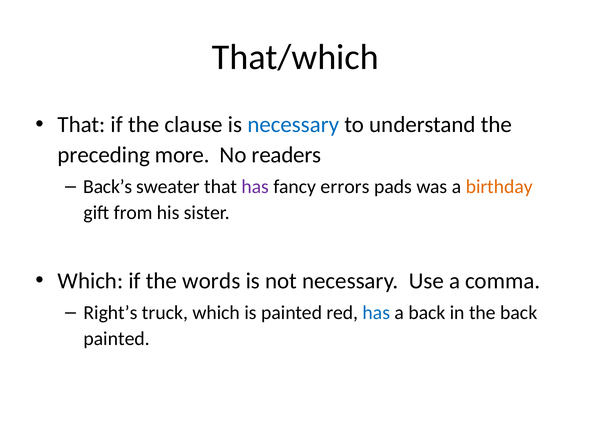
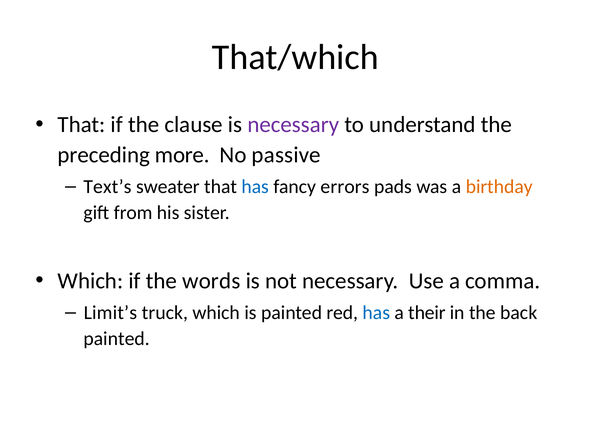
necessary colour: blue -> purple (293, 124)
readers: readers -> passive (286, 155)
Back’s: Back’s -> Text’s (108, 186)
has colour: purple -> blue (255, 186)
Right’s: Right’s -> Limit’s (110, 312)
a back: back -> their (427, 312)
